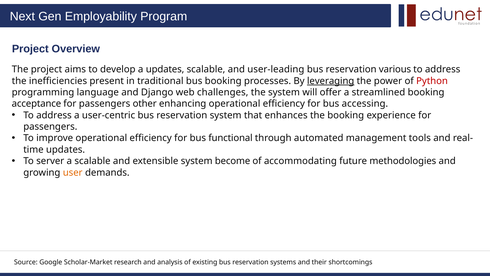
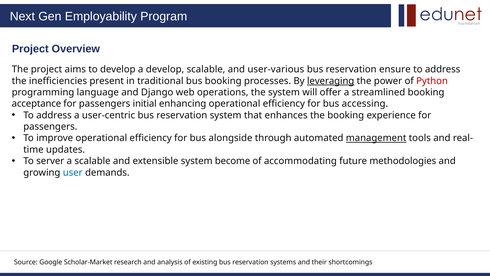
a updates: updates -> develop (165, 69)
user-leading: user-leading -> user-various (276, 69)
various: various -> ensure (395, 69)
challenges: challenges -> operations (223, 92)
other: other -> initial (145, 104)
functional: functional -> alongside (230, 138)
management underline: none -> present (376, 138)
user colour: orange -> blue (73, 172)
